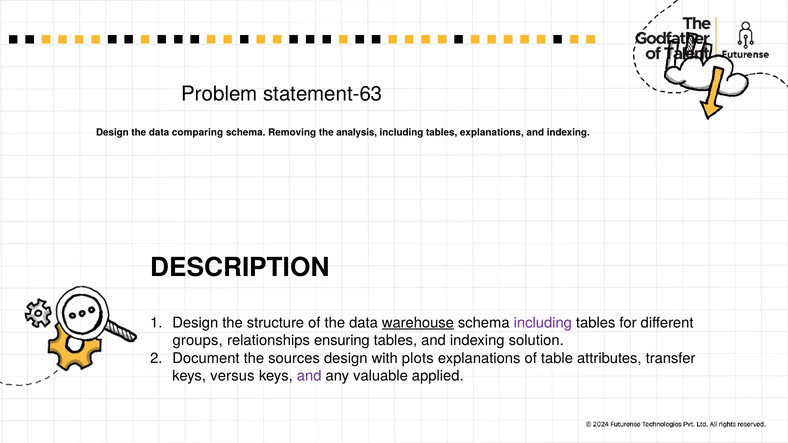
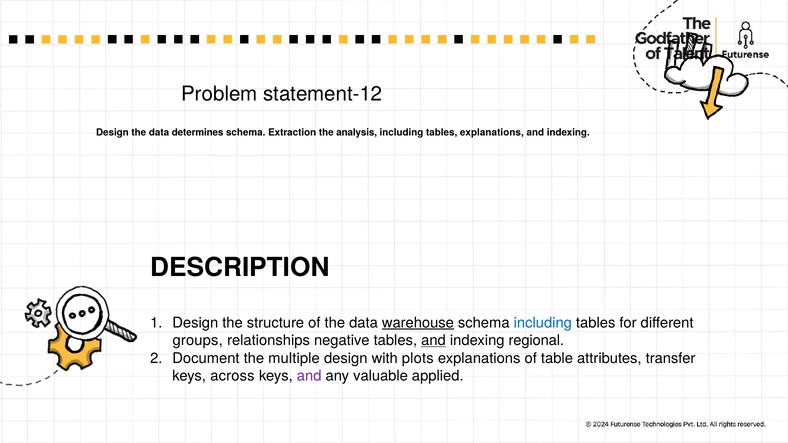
statement-63: statement-63 -> statement-12 (323, 94)
comparing: comparing -> determines (198, 133)
Removing: Removing -> Extraction (292, 133)
including colour: purple -> blue (543, 323)
ensuring: ensuring -> negative (342, 341)
and underline: none -> present (434, 341)
solution: solution -> regional (536, 341)
sources: sources -> multiple (294, 358)
versus: versus -> across (232, 376)
